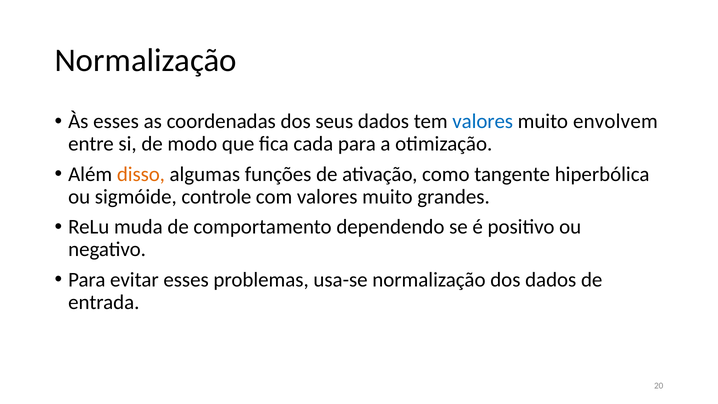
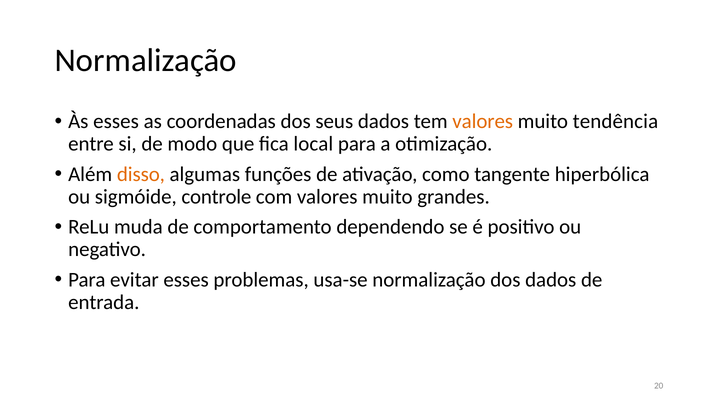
valores colour: blue -> orange (483, 121)
envolvem: envolvem -> tendência (615, 121)
cada: cada -> local (313, 144)
